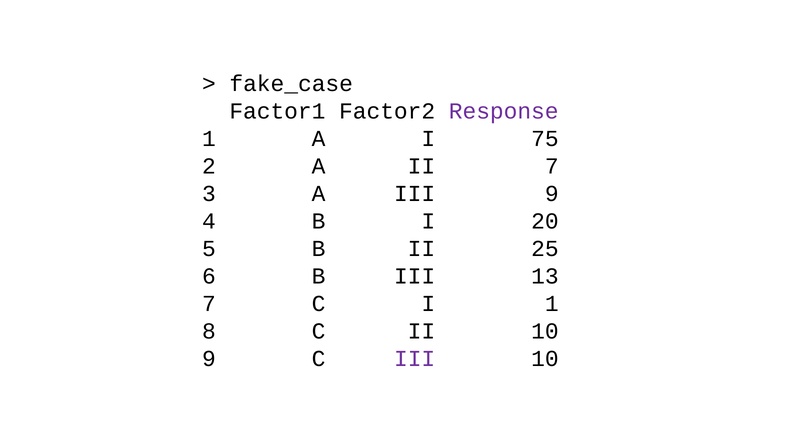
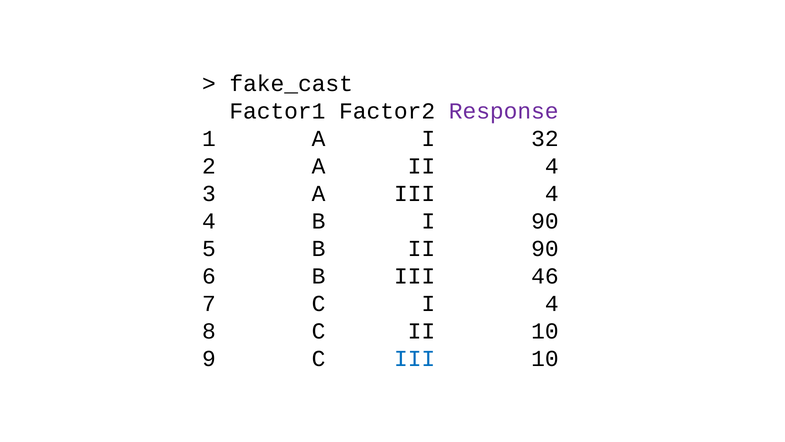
fake_case: fake_case -> fake_cast (291, 83)
75: 75 -> 32 (545, 138)
II 7: 7 -> 4 (552, 166)
III 9: 9 -> 4 (552, 193)
I 20: 20 -> 90 (545, 221)
II 25: 25 -> 90 (545, 248)
13: 13 -> 46 (545, 276)
I 1: 1 -> 4 (552, 303)
III colour: purple -> blue (415, 358)
